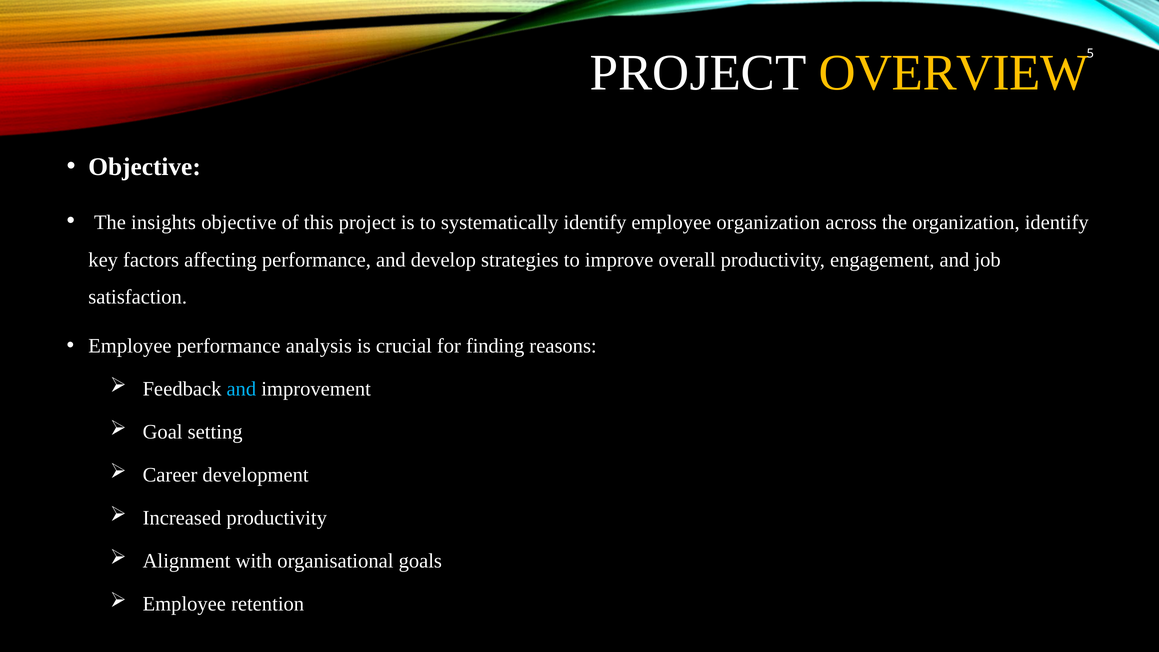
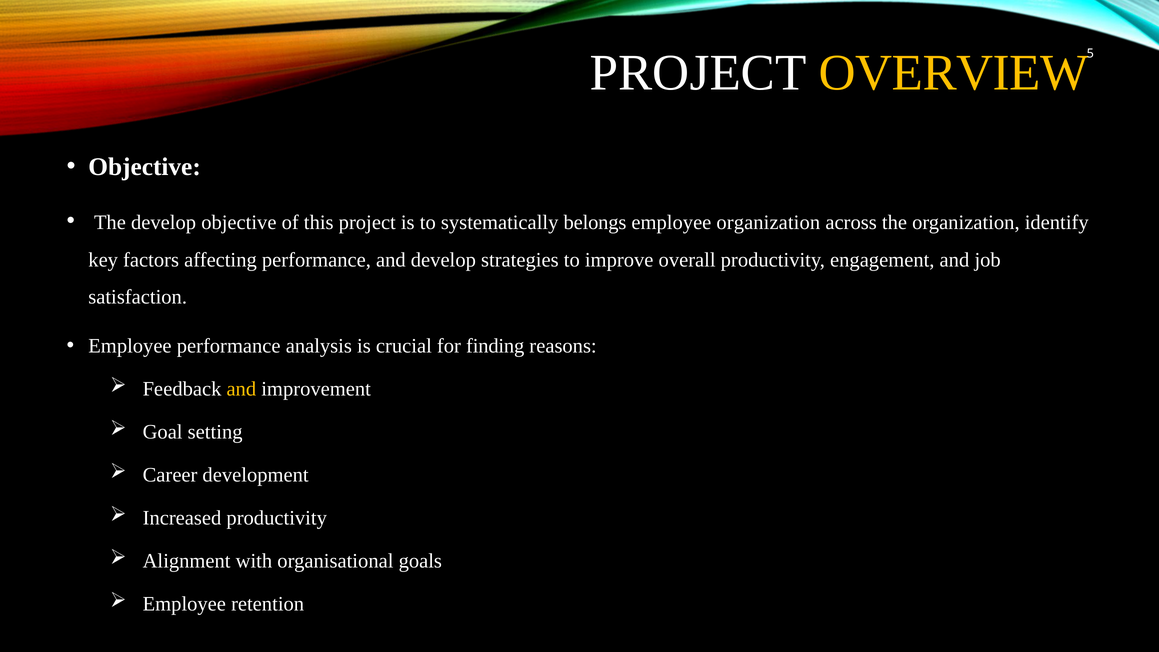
The insights: insights -> develop (164, 222)
systematically identify: identify -> belongs (595, 222)
and colour: light blue -> yellow (241, 389)
